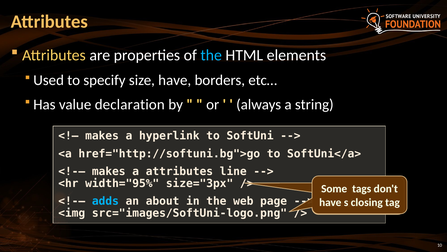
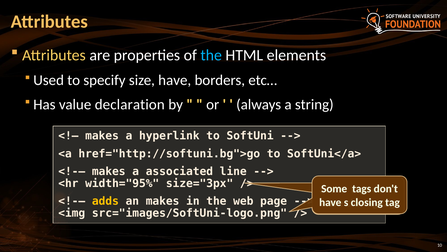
a attributes: attributes -> associated (179, 171)
adds colour: light blue -> yellow (105, 201)
an about: about -> makes (163, 201)
